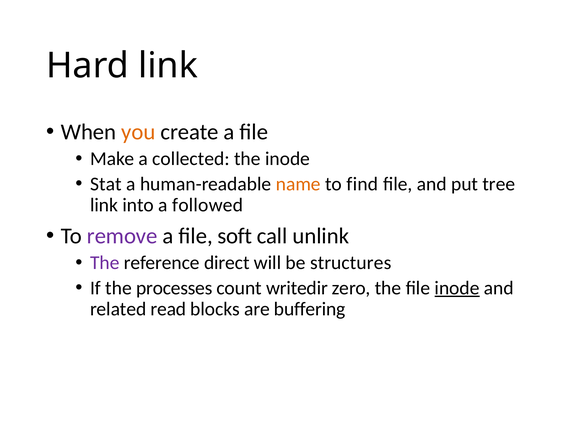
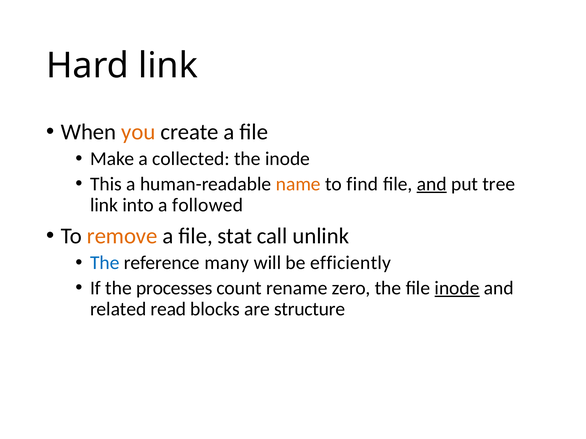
Stat: Stat -> This (106, 184)
and underline: none -> present (432, 184)
remove colour: purple -> orange (122, 236)
soft: soft -> stat (235, 236)
The colour: purple -> blue (105, 263)
direct: direct -> many (227, 263)
structures: structures -> efficiently (351, 263)
writedir: writedir -> rename (297, 288)
buffering: buffering -> structure (310, 309)
